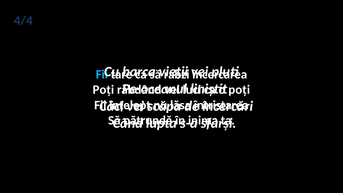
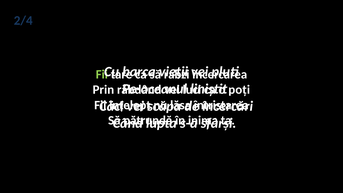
4/4: 4/4 -> 2/4 (23, 21)
Fii colour: light blue -> light green (102, 74)
Poţi: Poţi -> Prin (103, 90)
